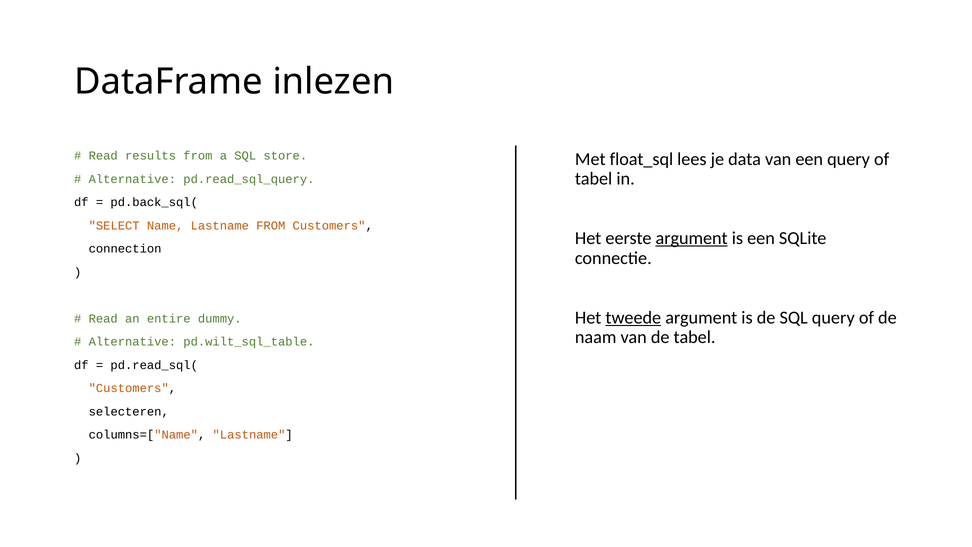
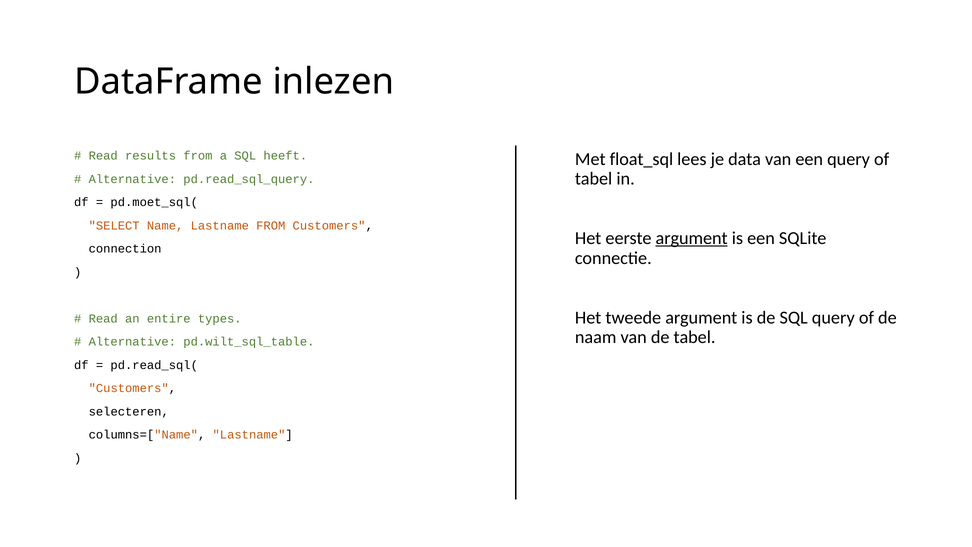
store: store -> heeft (285, 156)
pd.back_sql(: pd.back_sql( -> pd.moet_sql( (154, 202)
tweede underline: present -> none (633, 318)
dummy: dummy -> types (220, 318)
